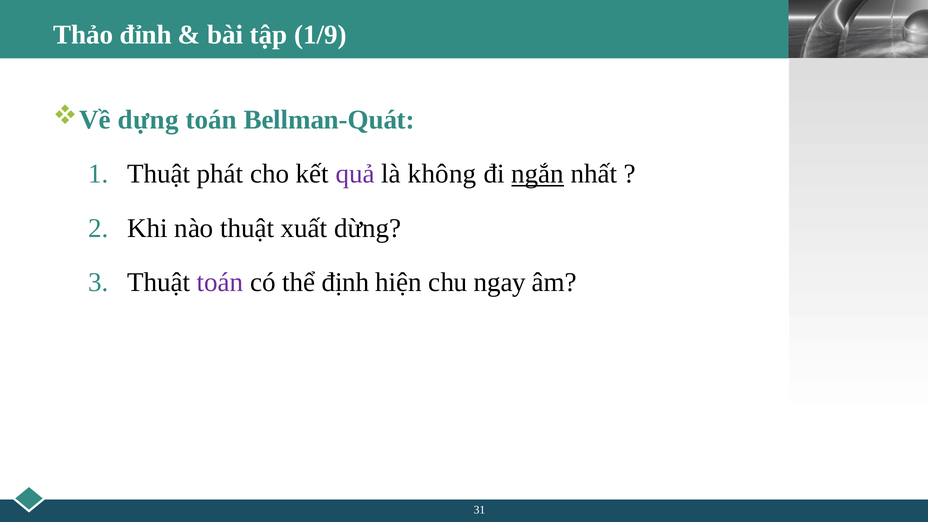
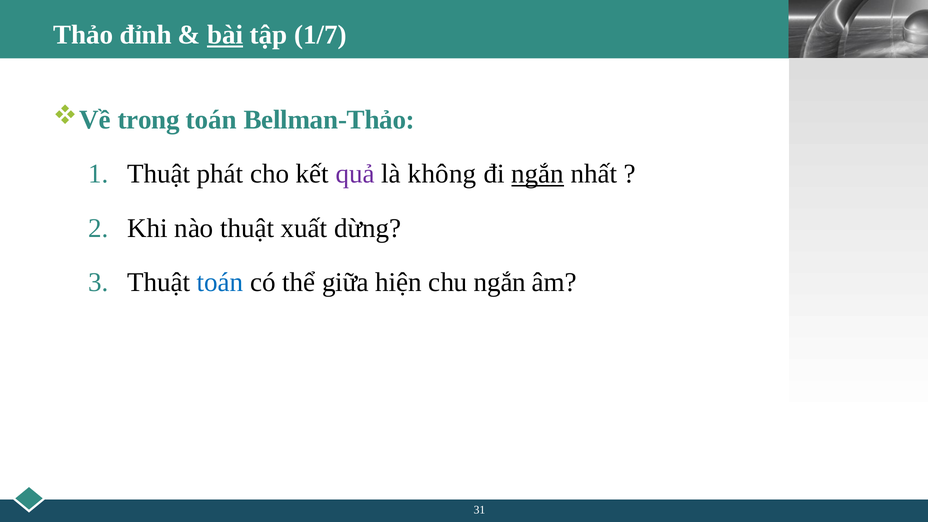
bài underline: none -> present (225, 35)
1/9: 1/9 -> 1/7 (320, 35)
dựng: dựng -> trong (149, 120)
Bellman-Quát: Bellman-Quát -> Bellman-Thảo (329, 120)
toán colour: purple -> blue (220, 282)
định: định -> giữa (345, 282)
chu ngay: ngay -> ngắn (500, 282)
